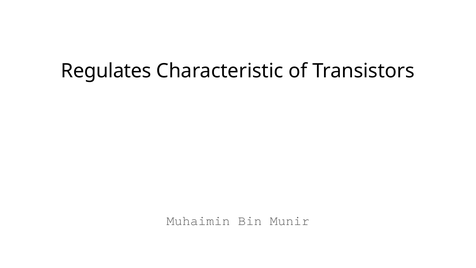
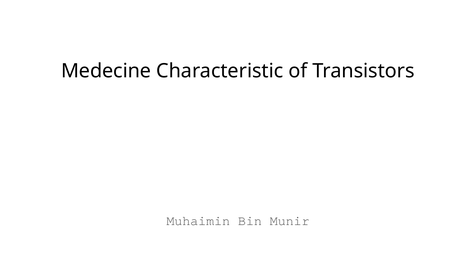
Regulates: Regulates -> Medecine (106, 71)
